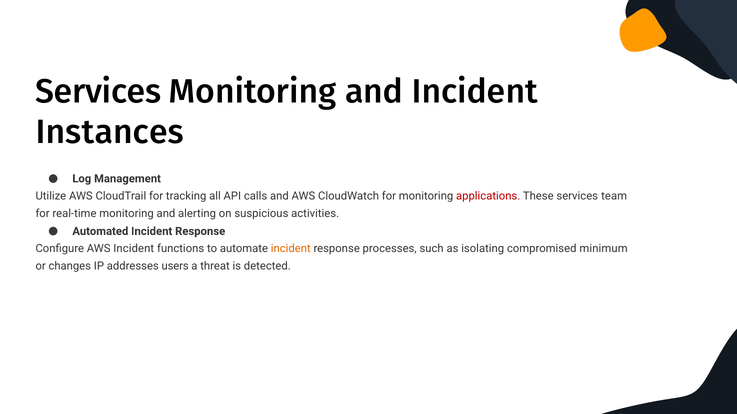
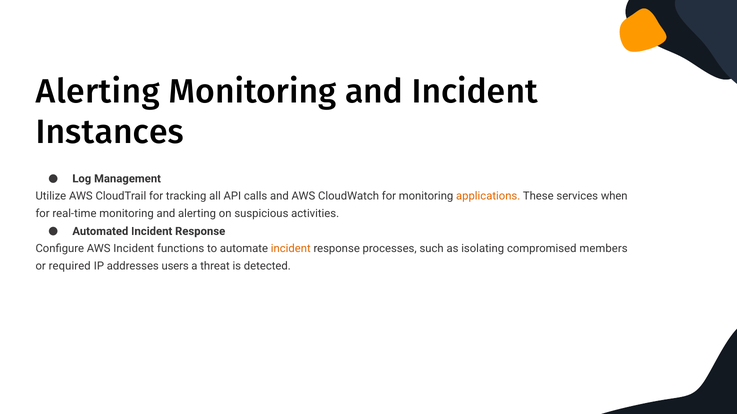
Services: Services -> Alerting (98, 92)
applications colour: red -> orange (488, 196)
team: team -> when (614, 196)
minimum: minimum -> members (604, 249)
changes: changes -> required (70, 267)
